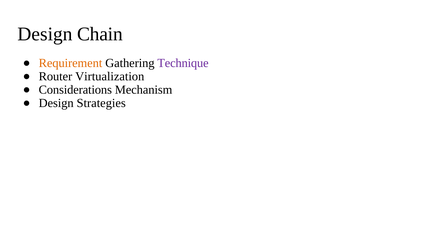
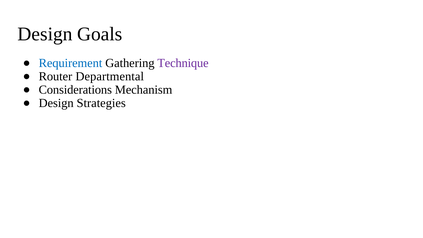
Chain: Chain -> Goals (100, 34)
Requirement colour: orange -> blue (71, 63)
Virtualization: Virtualization -> Departmental (110, 76)
